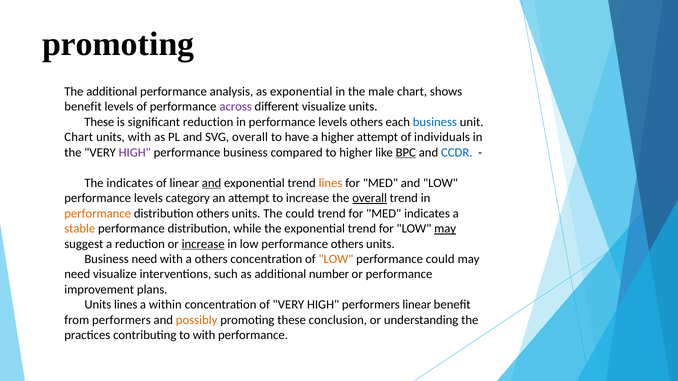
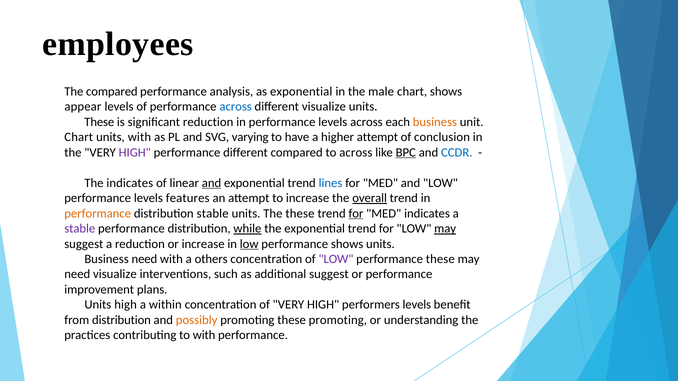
promoting: promoting -> employees (118, 44)
The additional: additional -> compared (112, 92)
benefit: benefit -> appear (83, 107)
across colour: purple -> blue (236, 107)
levels others: others -> across (366, 122)
business colour: blue -> orange (435, 122)
SVG overall: overall -> varying (250, 137)
individuals: individuals -> conclusion (442, 137)
performance business: business -> different (246, 153)
to higher: higher -> across (356, 153)
lines colour: orange -> blue (331, 183)
category: category -> features (188, 198)
distribution others: others -> stable (213, 214)
The could: could -> these (300, 214)
for underline: none -> present (356, 214)
stable colour: orange -> purple (80, 229)
while underline: none -> present (247, 229)
increase underline: present -> none (203, 244)
low underline: none -> present (249, 244)
performance others: others -> shows (347, 244)
LOW colour: orange -> purple (336, 259)
performance could: could -> these (440, 259)
additional number: number -> suggest (329, 275)
Units lines: lines -> high (126, 305)
performers linear: linear -> levels (417, 305)
from performers: performers -> distribution (121, 320)
these conclusion: conclusion -> promoting (338, 320)
